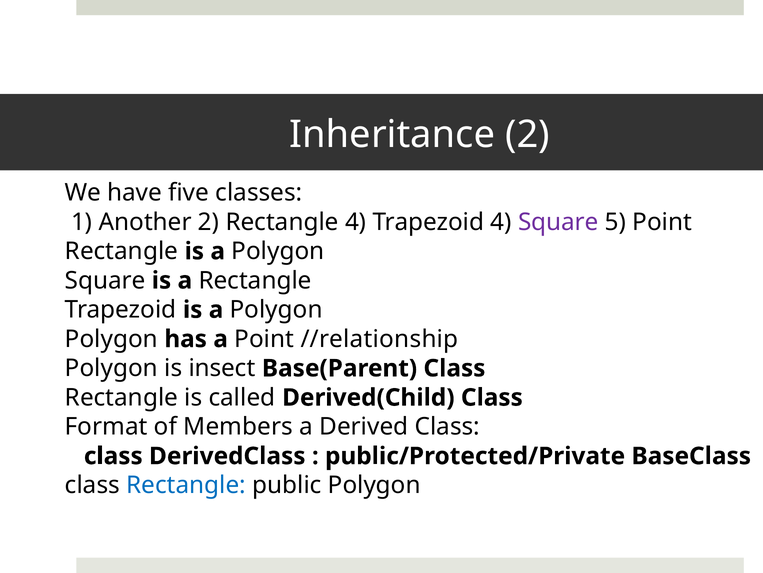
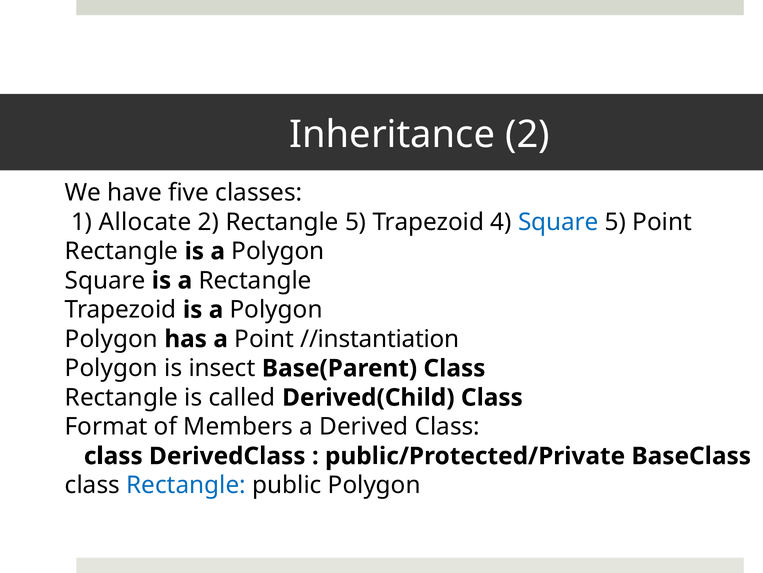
Another: Another -> Allocate (145, 222)
Rectangle 4: 4 -> 5 (356, 222)
Square colour: purple -> blue (558, 222)
//relationship: //relationship -> //instantiation (380, 339)
